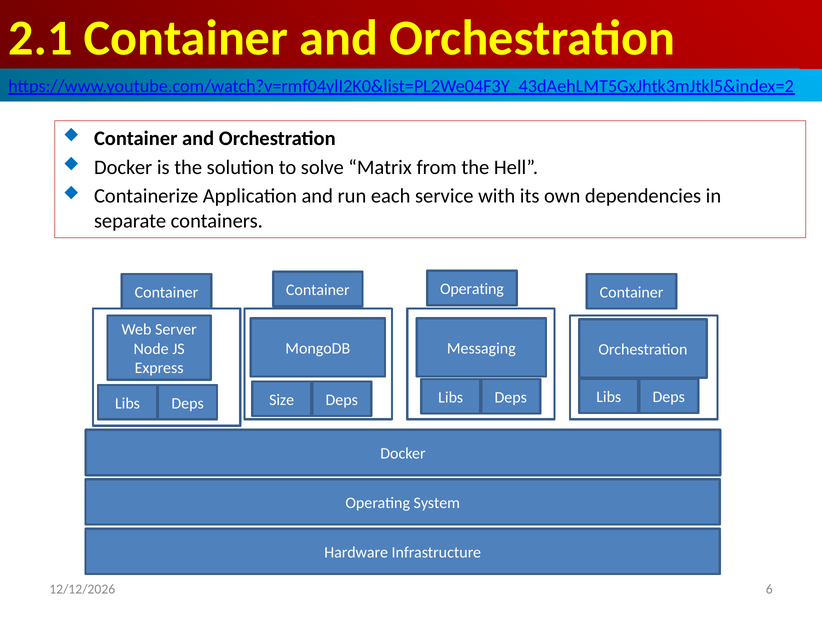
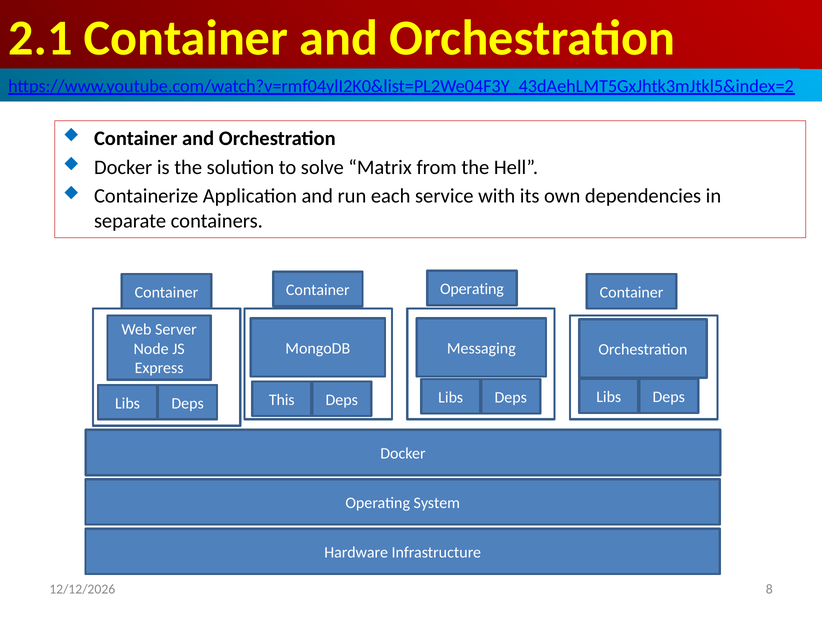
Size: Size -> This (282, 400)
6: 6 -> 8 (769, 589)
